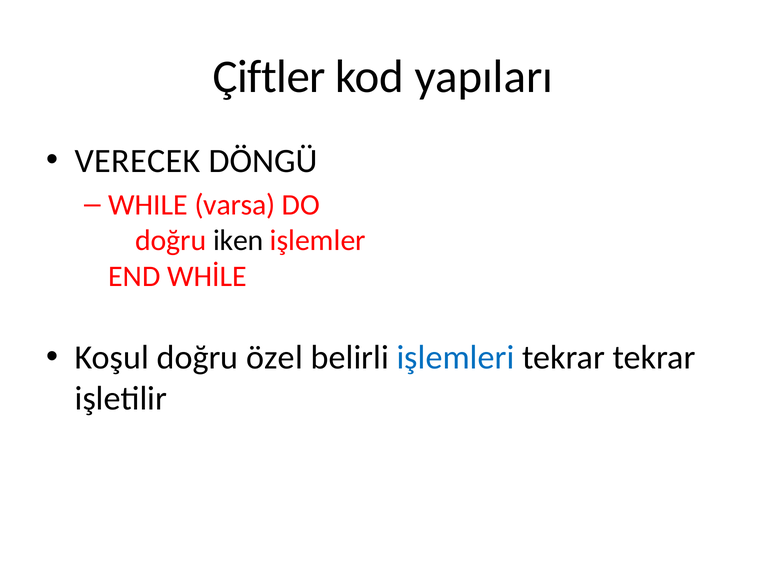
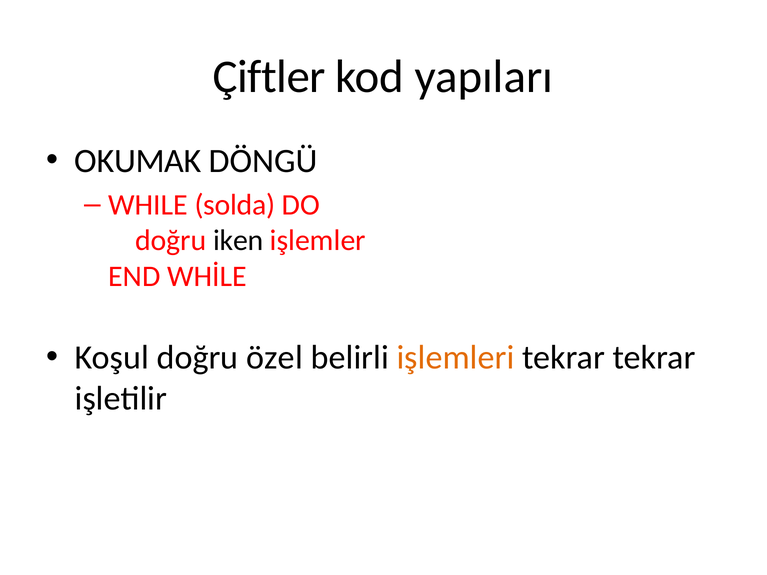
VERECEK: VERECEK -> OKUMAK (138, 161)
varsa: varsa -> solda (235, 205)
işlemleri colour: blue -> orange (456, 358)
